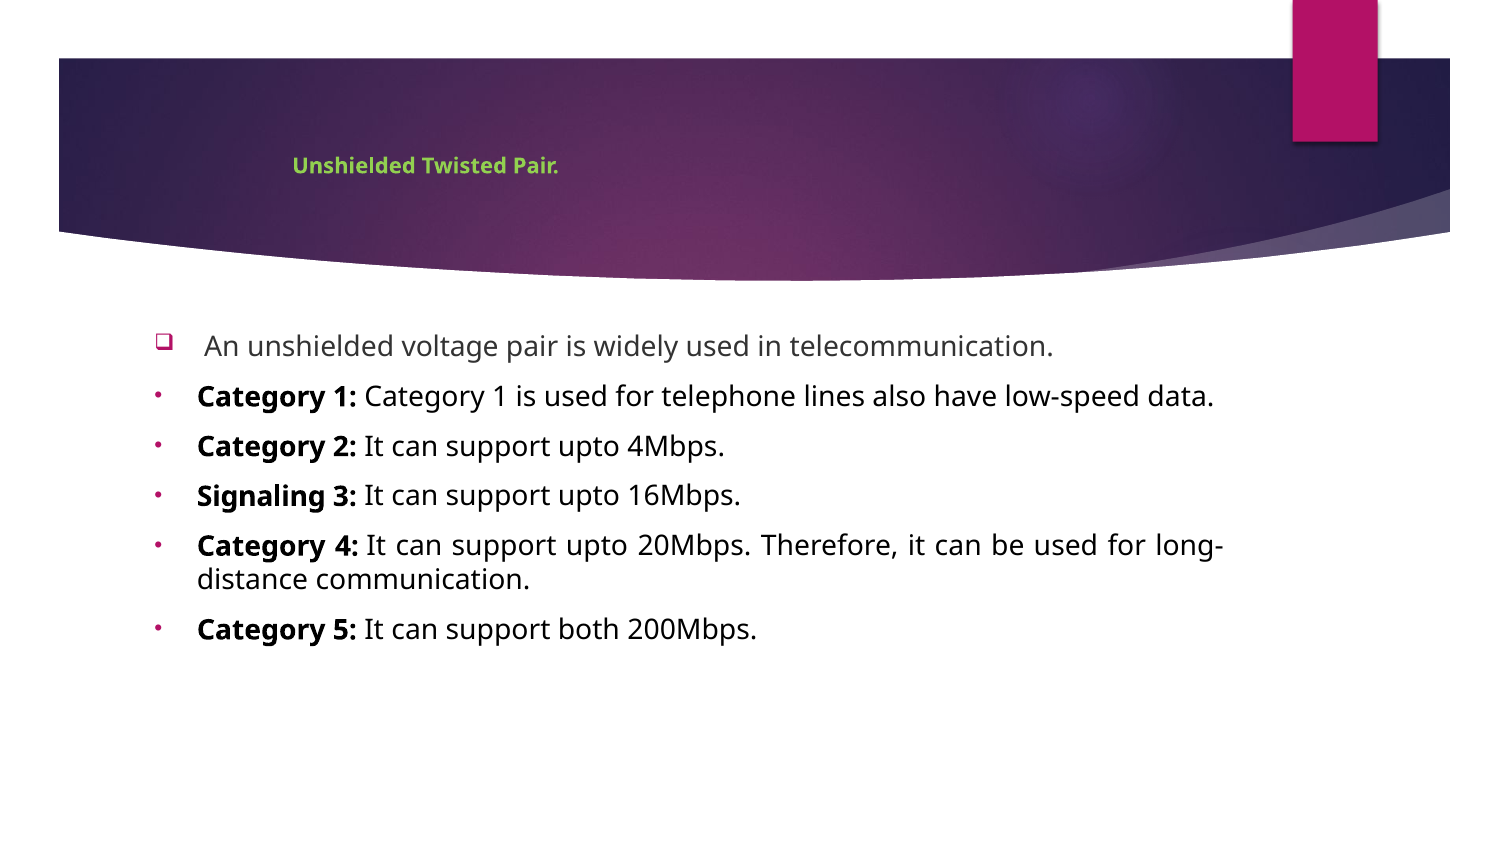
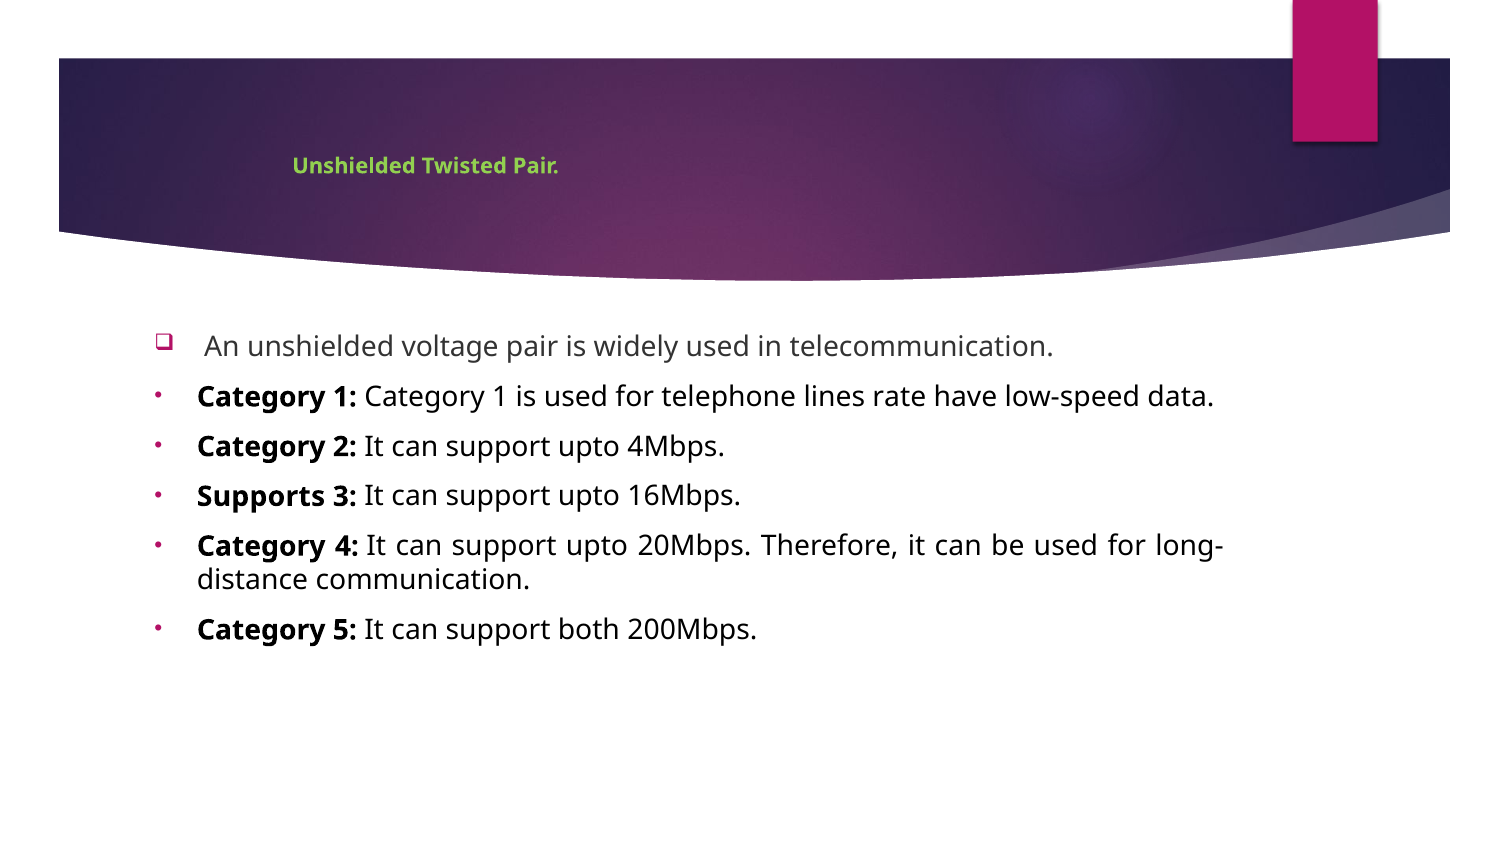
also: also -> rate (899, 397)
Signaling: Signaling -> Supports (261, 496)
